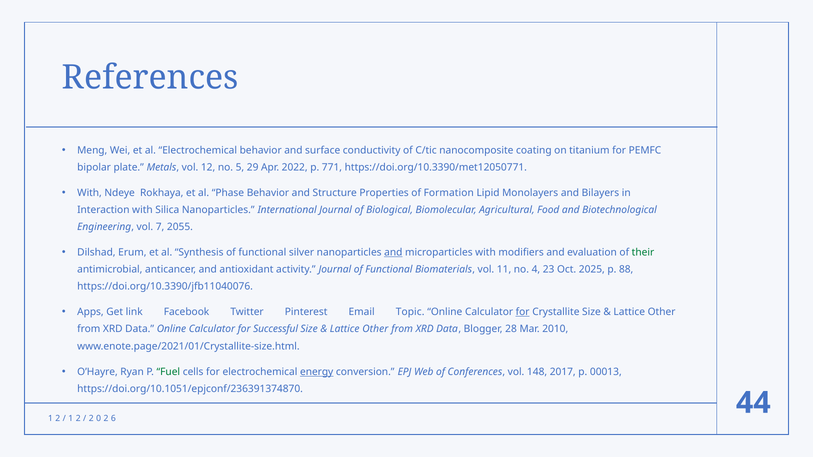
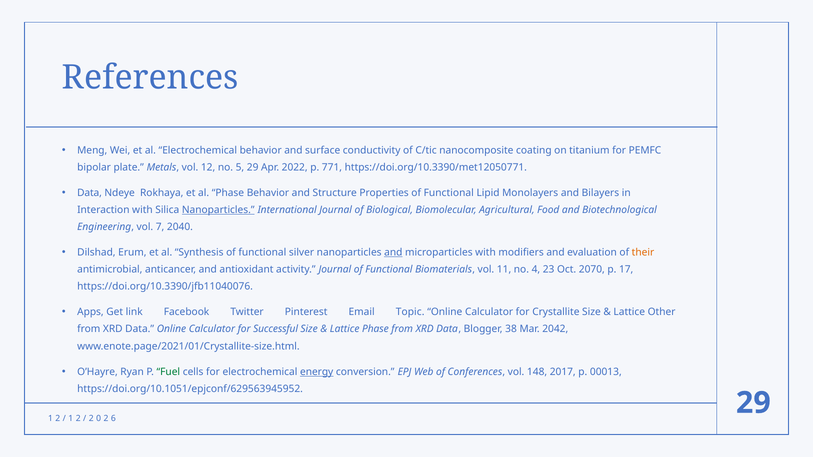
With: With -> Data (90, 193)
Properties of Formation: Formation -> Functional (449, 193)
Nanoparticles underline: none -> present (218, 210)
2055: 2055 -> 2040 (180, 227)
their colour: green -> orange (643, 253)
2025: 2025 -> 2070 (592, 270)
88: 88 -> 17 (626, 270)
for underline: present -> none (523, 312)
Other: Other -> Phase (375, 329)
28: 28 -> 38 (511, 329)
2010: 2010 -> 2042 (555, 329)
https://doi.org/10.1051/epjconf/236391374870: https://doi.org/10.1051/epjconf/236391374870 -> https://doi.org/10.1051/epjconf/629563945952 (190, 389)
44: 44 -> 29 (753, 403)
